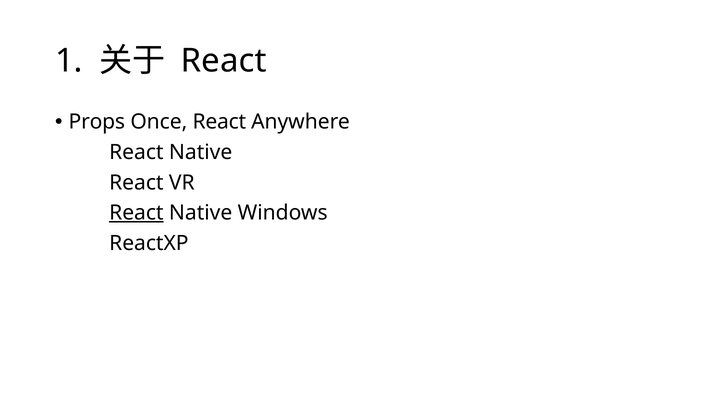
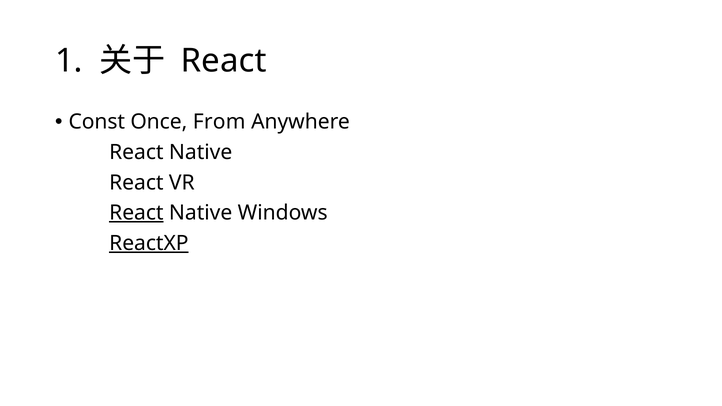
Props: Props -> Const (97, 122)
Once React: React -> From (219, 122)
ReactXP underline: none -> present (149, 243)
